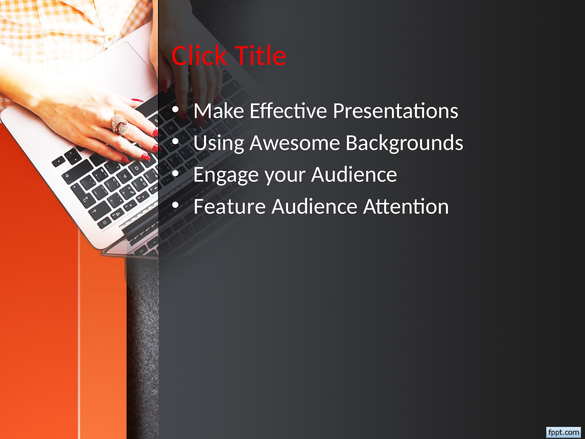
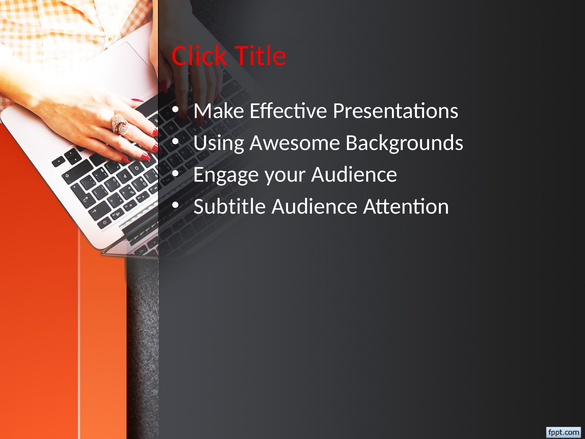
Feature: Feature -> Subtitle (230, 206)
